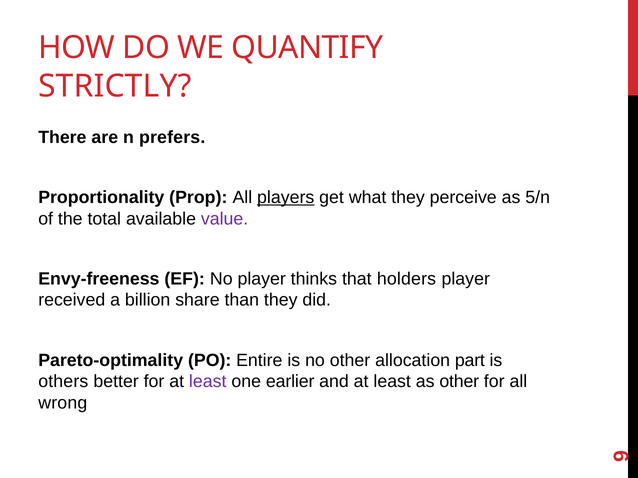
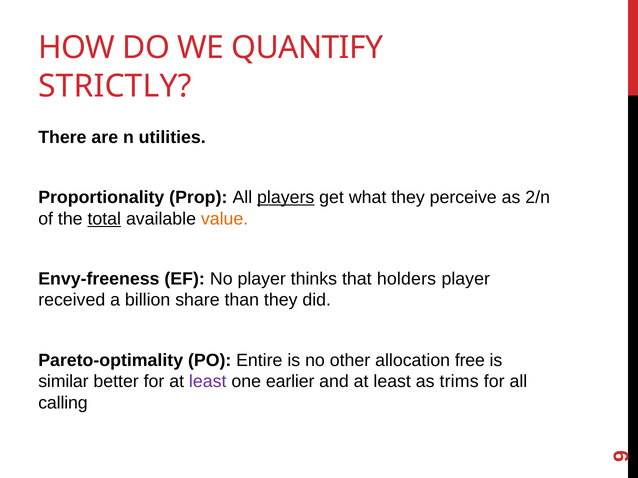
prefers: prefers -> utilities (172, 137)
5/n: 5/n -> 2/n (538, 198)
total underline: none -> present (104, 219)
value colour: purple -> orange (225, 219)
part: part -> free (470, 361)
others: others -> similar (63, 382)
as other: other -> trims (459, 382)
wrong: wrong -> calling (63, 403)
